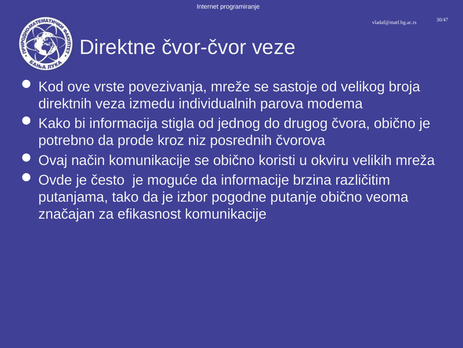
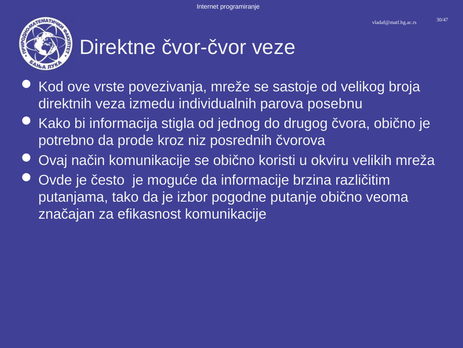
modema: modema -> posebnu (335, 104)
